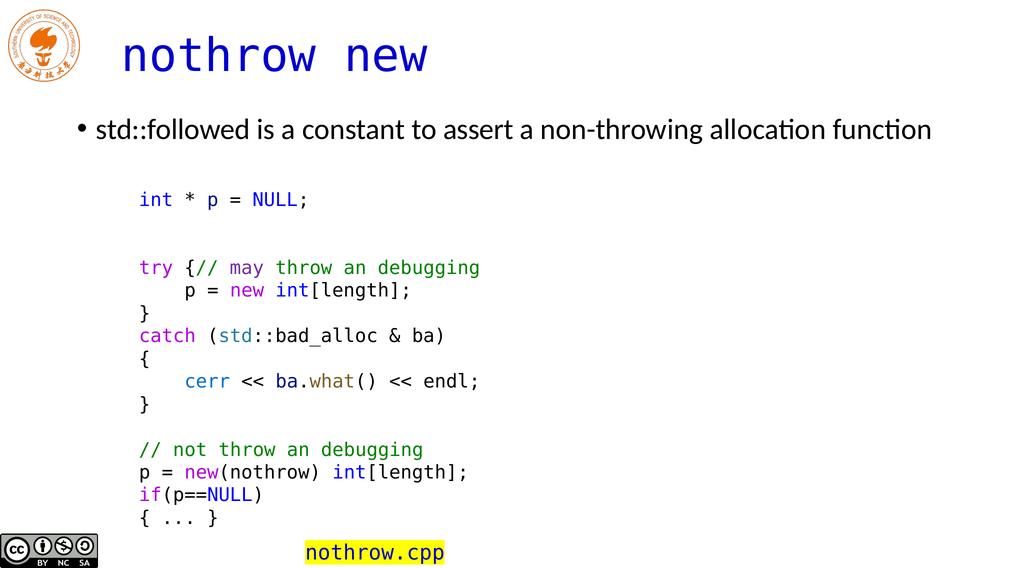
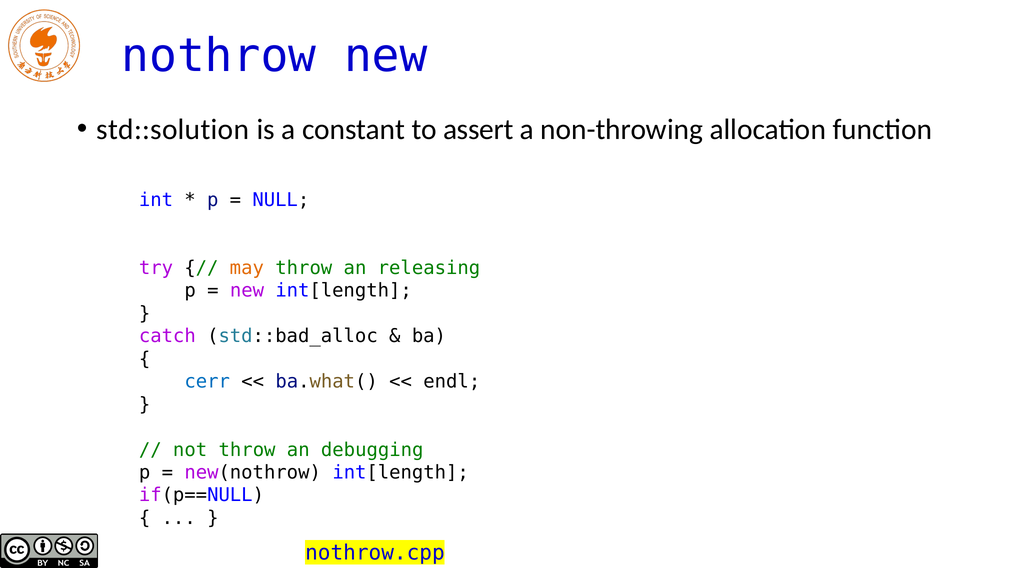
std::followed: std::followed -> std::solution (173, 129)
may colour: purple -> orange (247, 268)
debugging: debugging -> releasing (429, 268)
